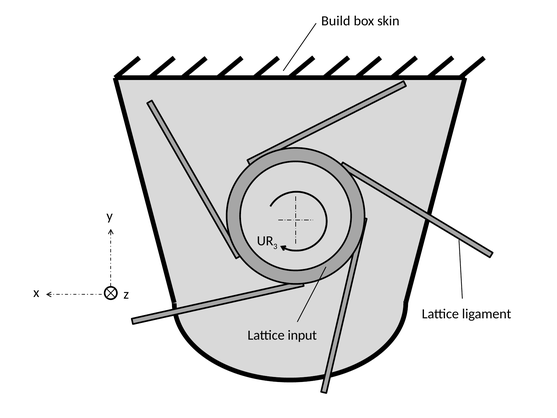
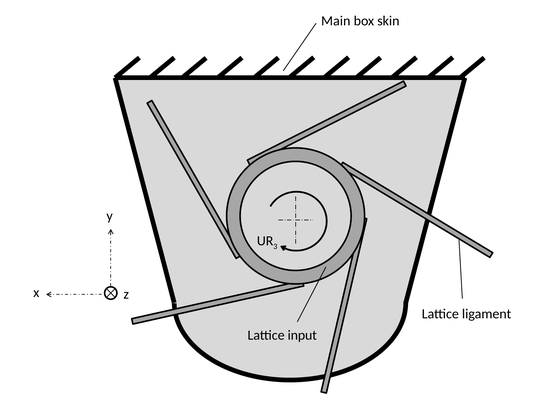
Build: Build -> Main (336, 21)
